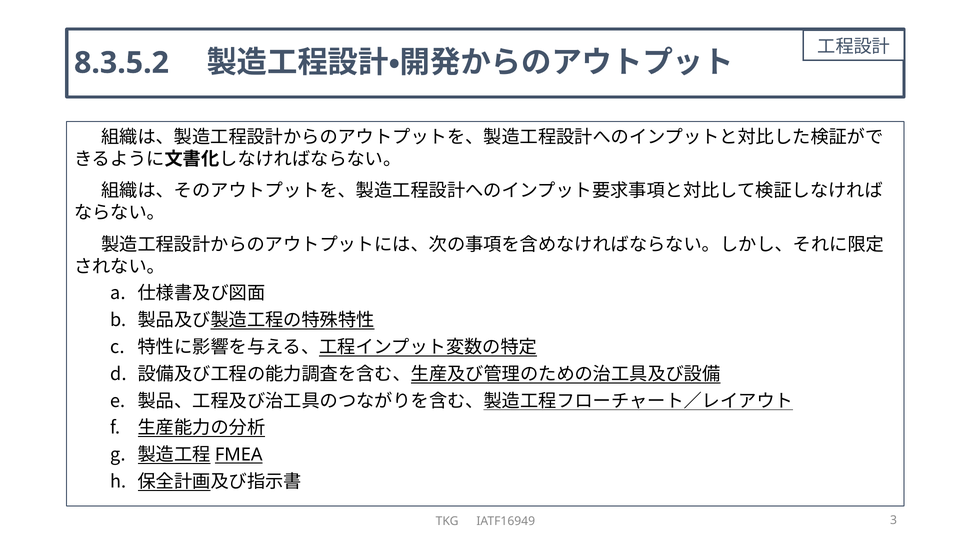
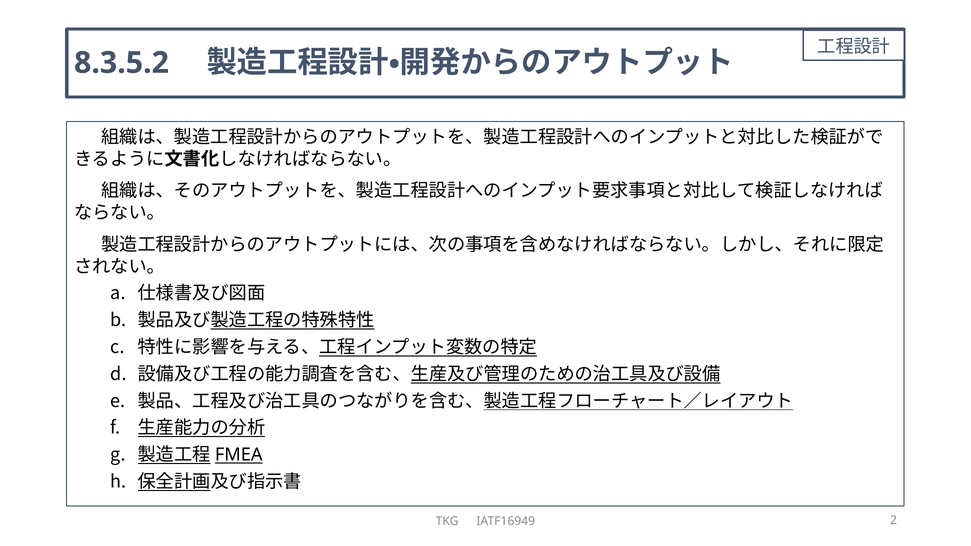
3: 3 -> 2 (894, 521)
